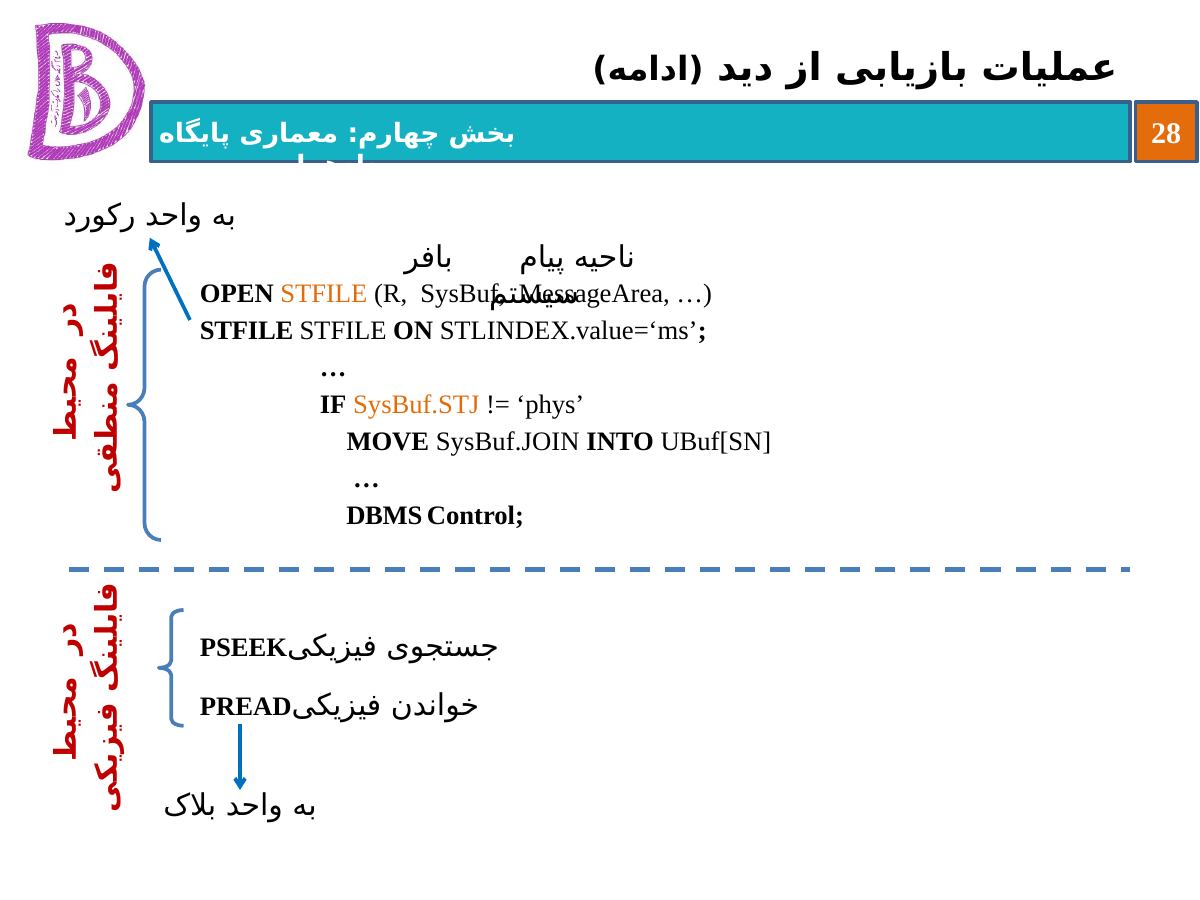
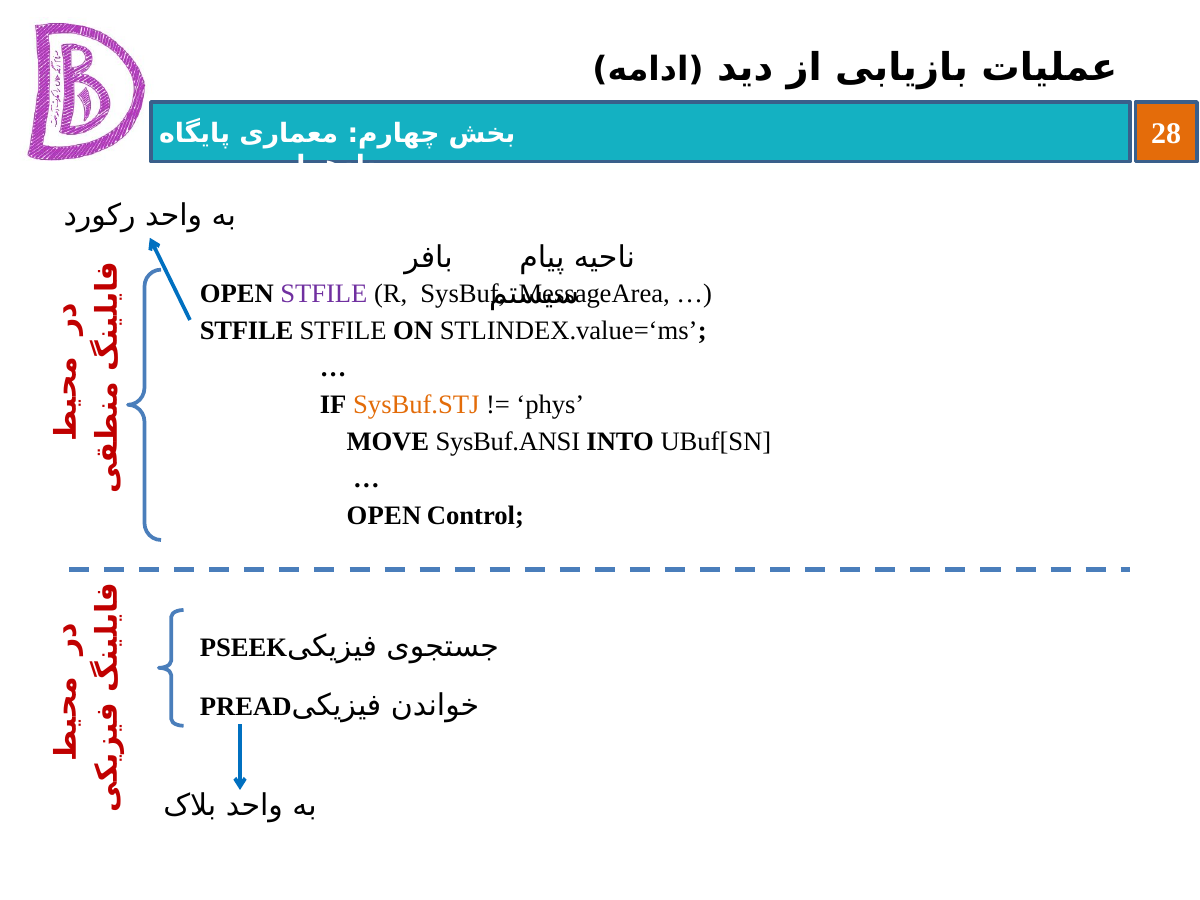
STFILE colour: orange -> purple (324, 293)
SysBuf.JOIN: SysBuf.JOIN -> SysBuf.ANSI (508, 441)
DBMS: DBMS -> OPEN (384, 515)
